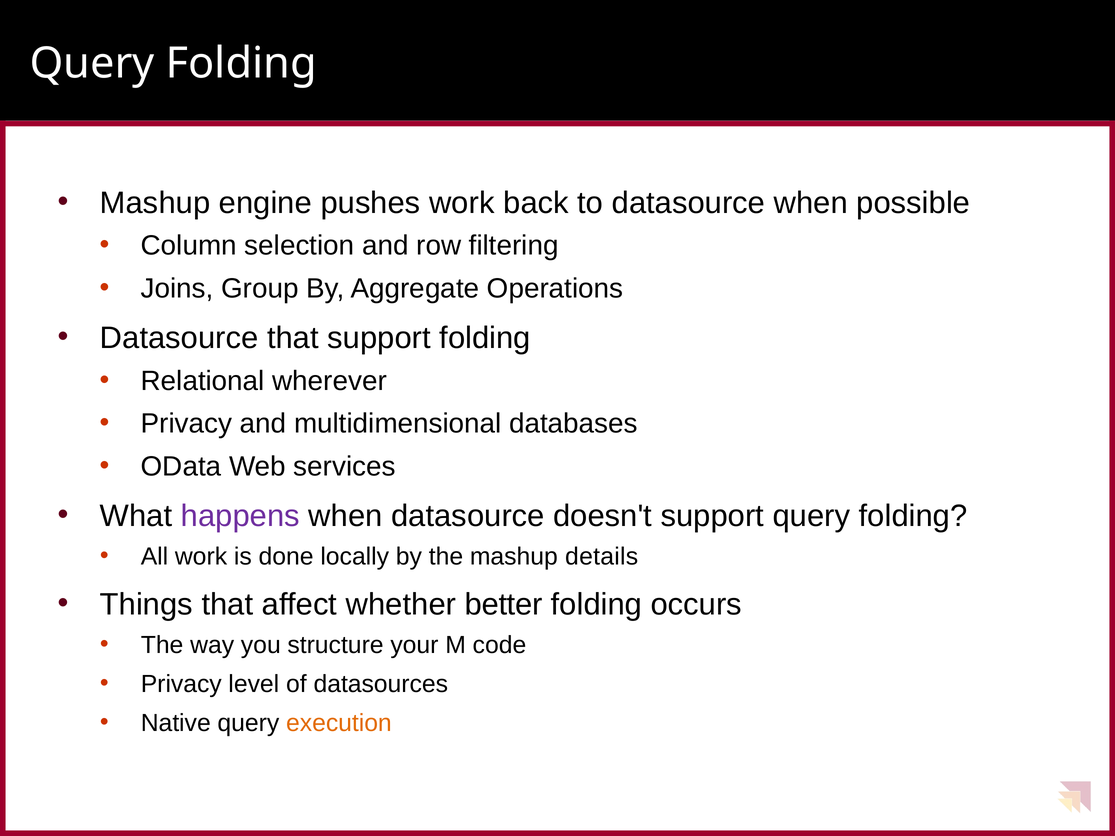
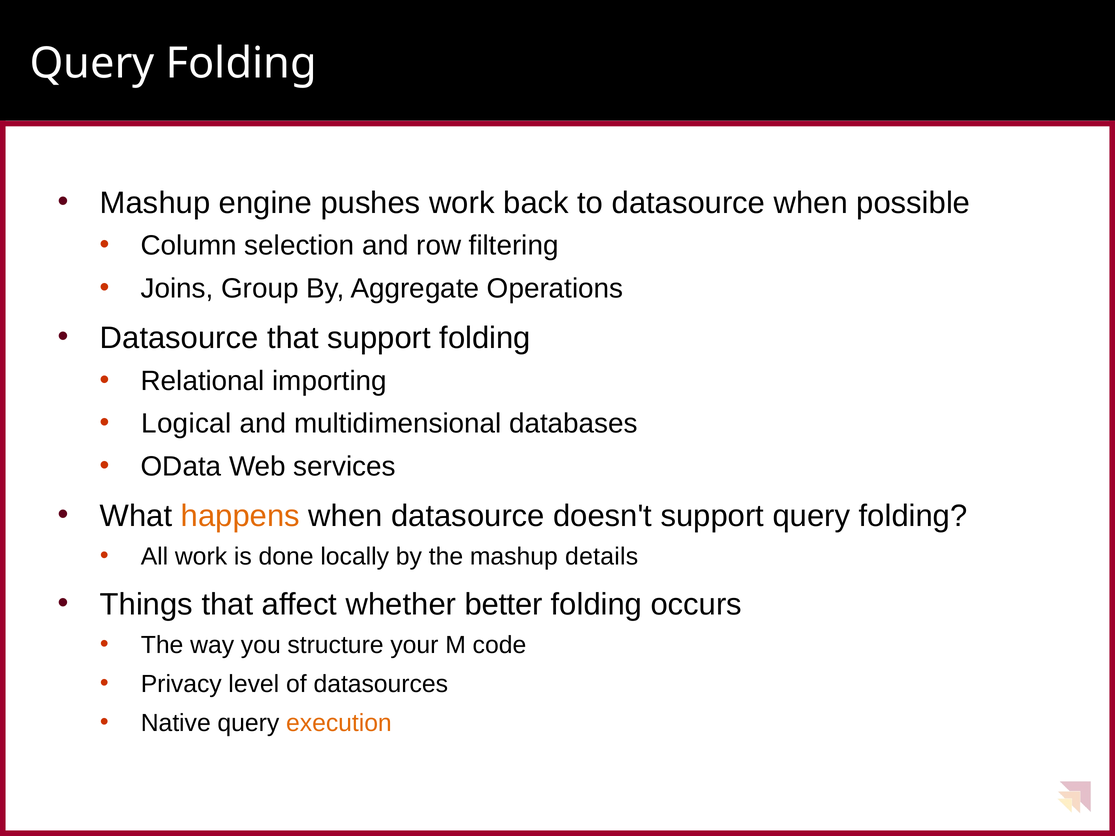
wherever: wherever -> importing (330, 381)
Privacy: Privacy -> Logical (186, 424)
happens colour: purple -> orange (240, 516)
